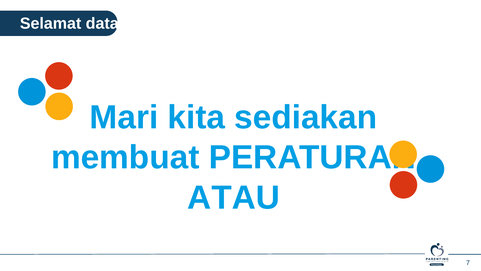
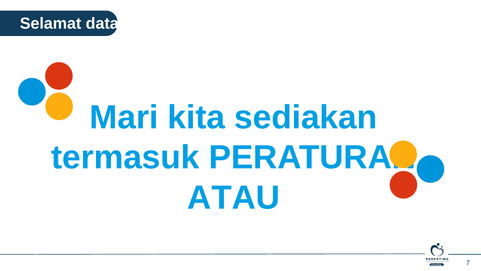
membuat: membuat -> termasuk (125, 157)
